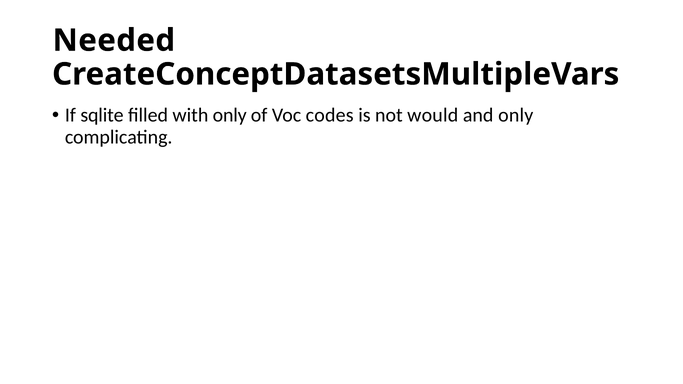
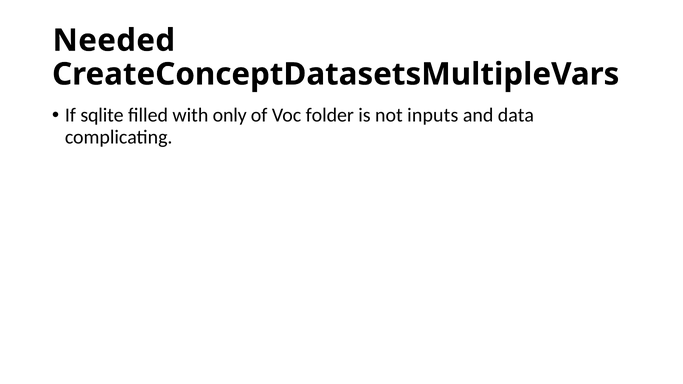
codes: codes -> folder (330, 115)
would: would -> inputs (433, 115)
and only: only -> data (516, 115)
